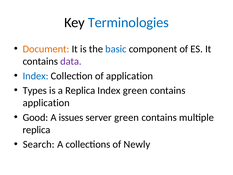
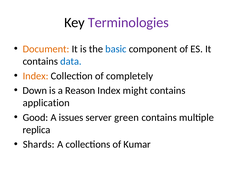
Terminologies colour: blue -> purple (128, 23)
data colour: purple -> blue (71, 61)
Index colour: blue -> orange (36, 76)
of application: application -> completely (130, 76)
Types: Types -> Down (35, 90)
a Replica: Replica -> Reason (80, 90)
Index green: green -> might (135, 90)
Search: Search -> Shards (39, 144)
Newly: Newly -> Kumar (137, 144)
